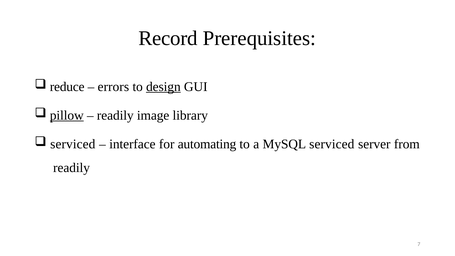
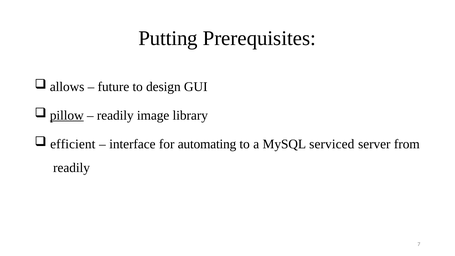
Record: Record -> Putting (168, 38)
reduce: reduce -> allows (67, 87)
errors: errors -> future (113, 87)
design underline: present -> none (163, 87)
serviced: serviced -> efficient (73, 144)
